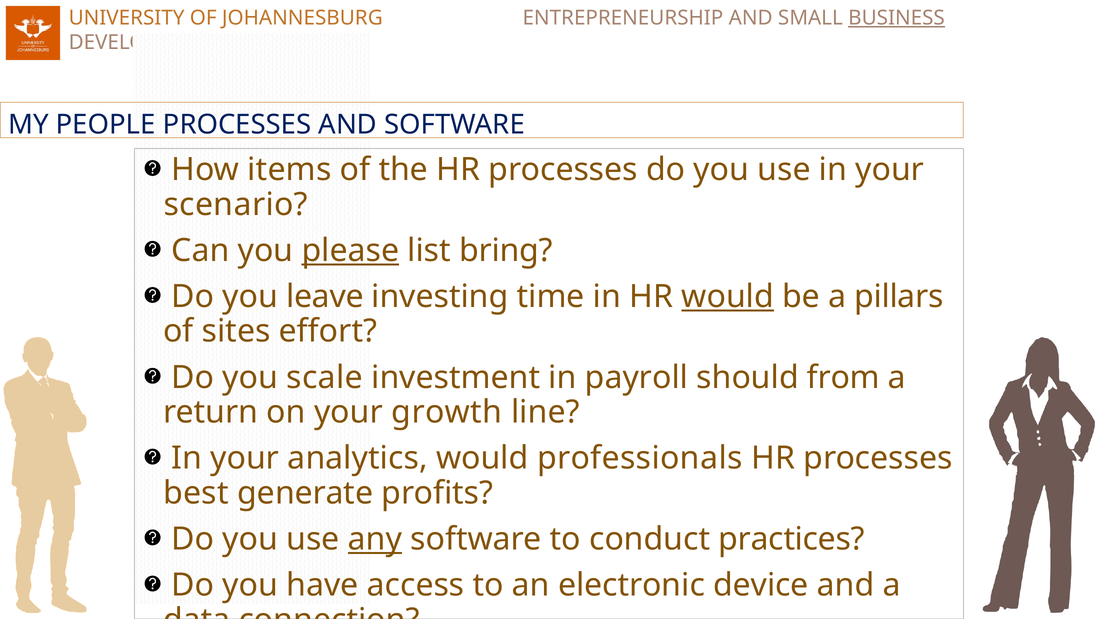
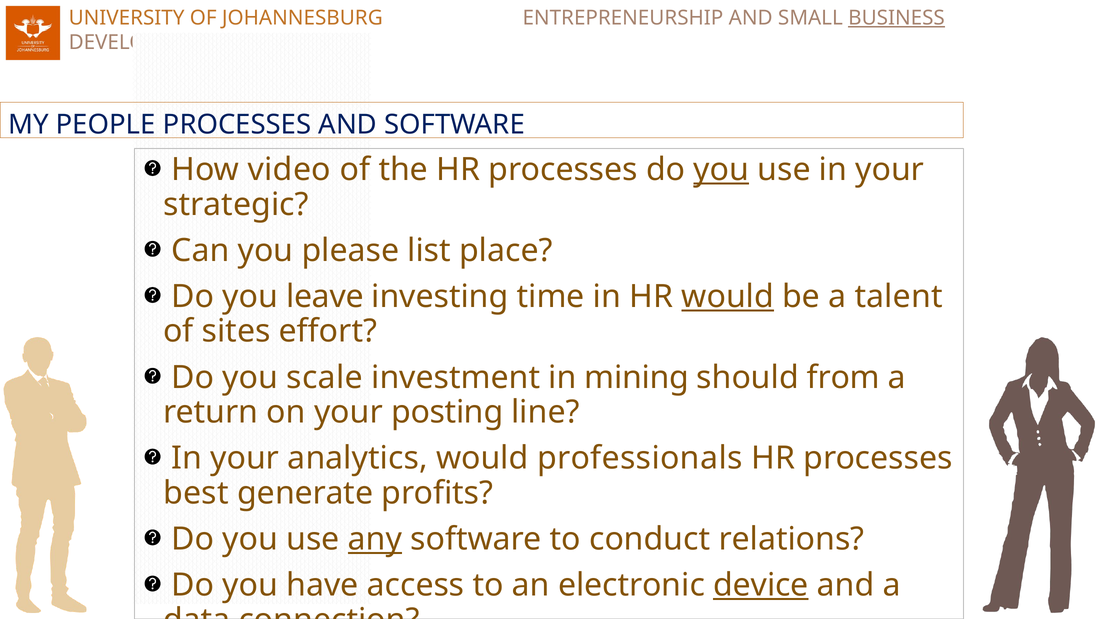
items: items -> video (289, 170)
you underline: none -> present (721, 170)
scenario: scenario -> strategic (236, 205)
please underline: present -> none (350, 251)
bring: bring -> place (506, 251)
pillars: pillars -> talent (899, 297)
payroll: payroll -> mining (637, 378)
growth: growth -> posting (447, 412)
practices: practices -> relations (791, 539)
device underline: none -> present (761, 586)
